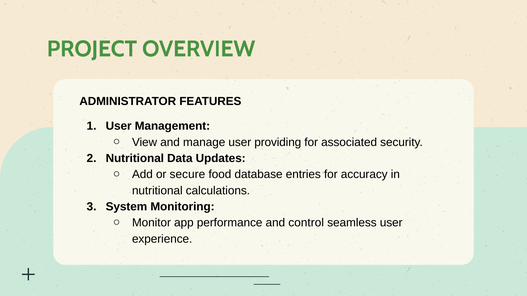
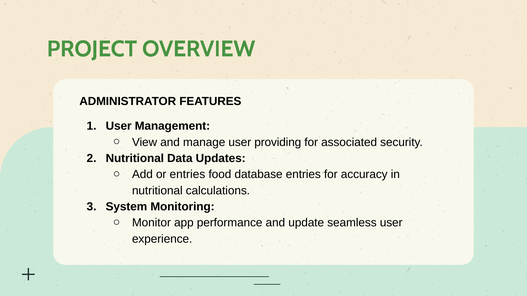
or secure: secure -> entries (187, 175)
control: control -> update (306, 223)
